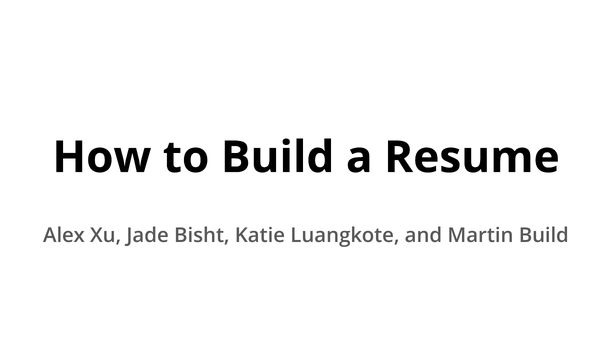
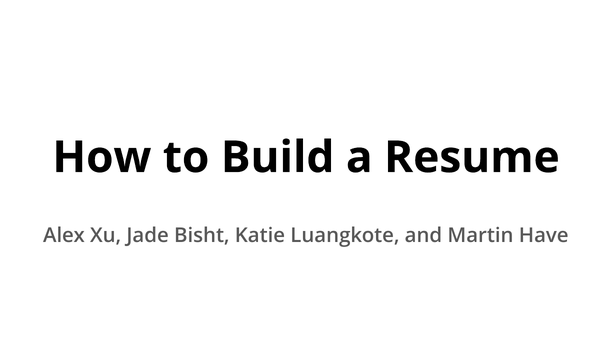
Martin Build: Build -> Have (544, 236)
